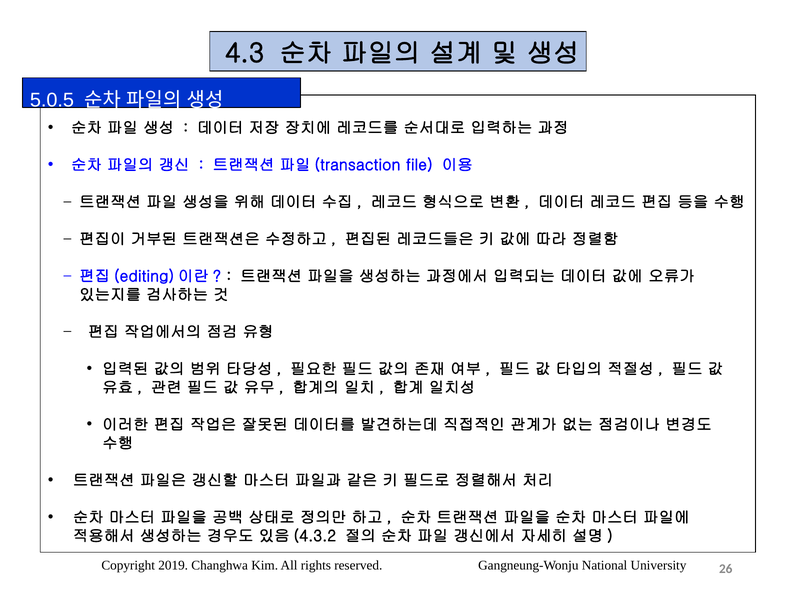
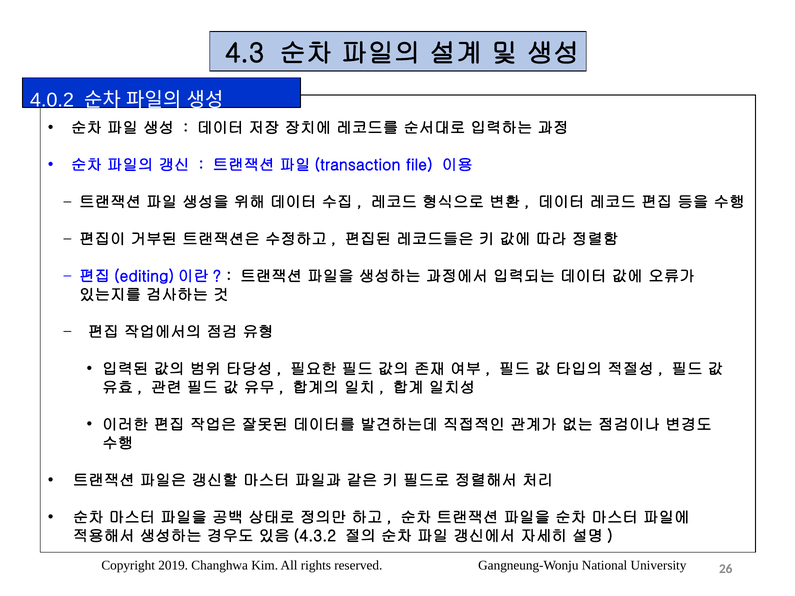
5.0.5: 5.0.5 -> 4.0.2 (52, 100)
